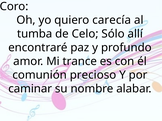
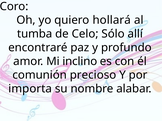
carecía: carecía -> hollará (112, 20)
trance: trance -> inclino (80, 61)
caminar: caminar -> importa (30, 89)
